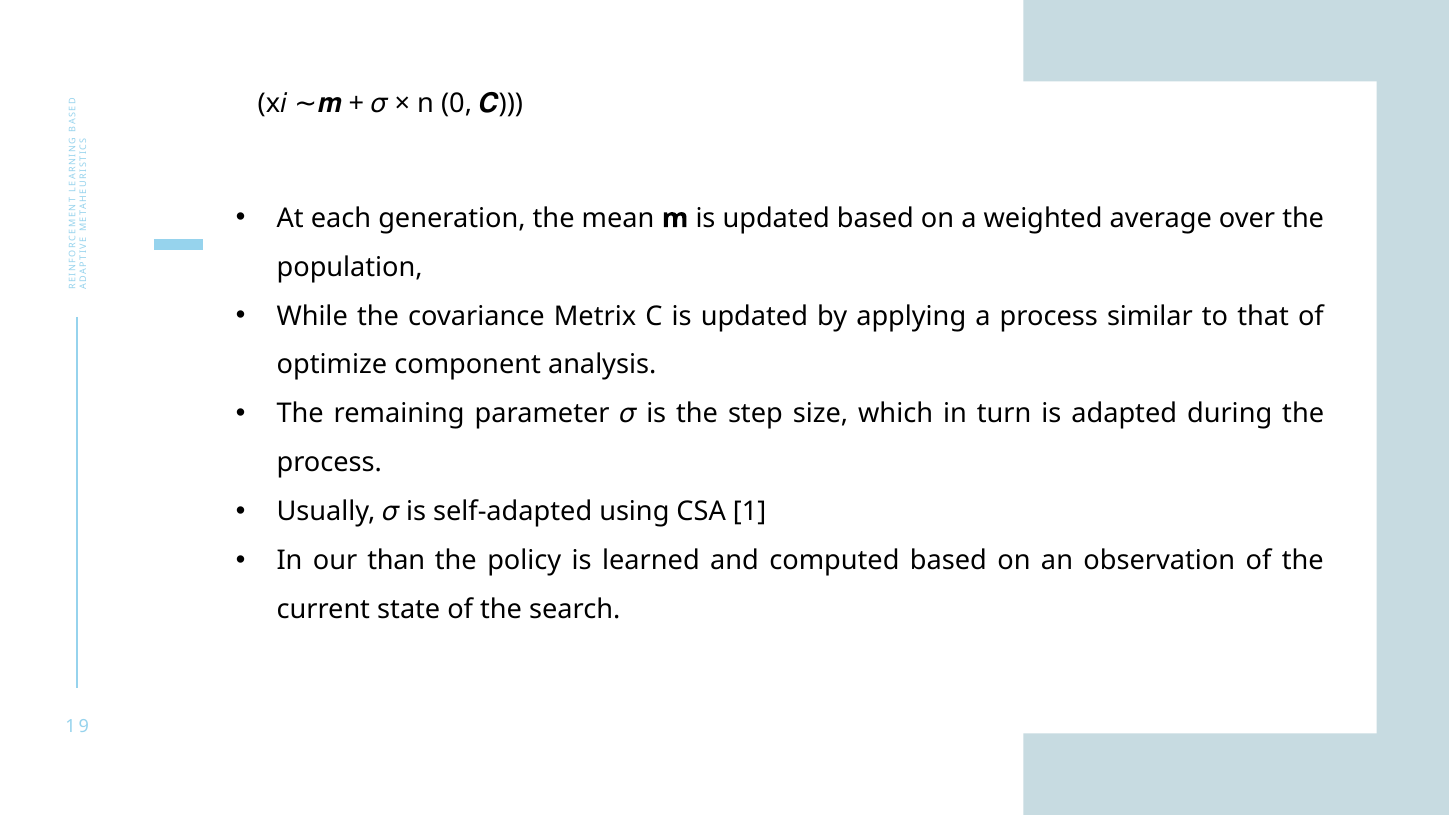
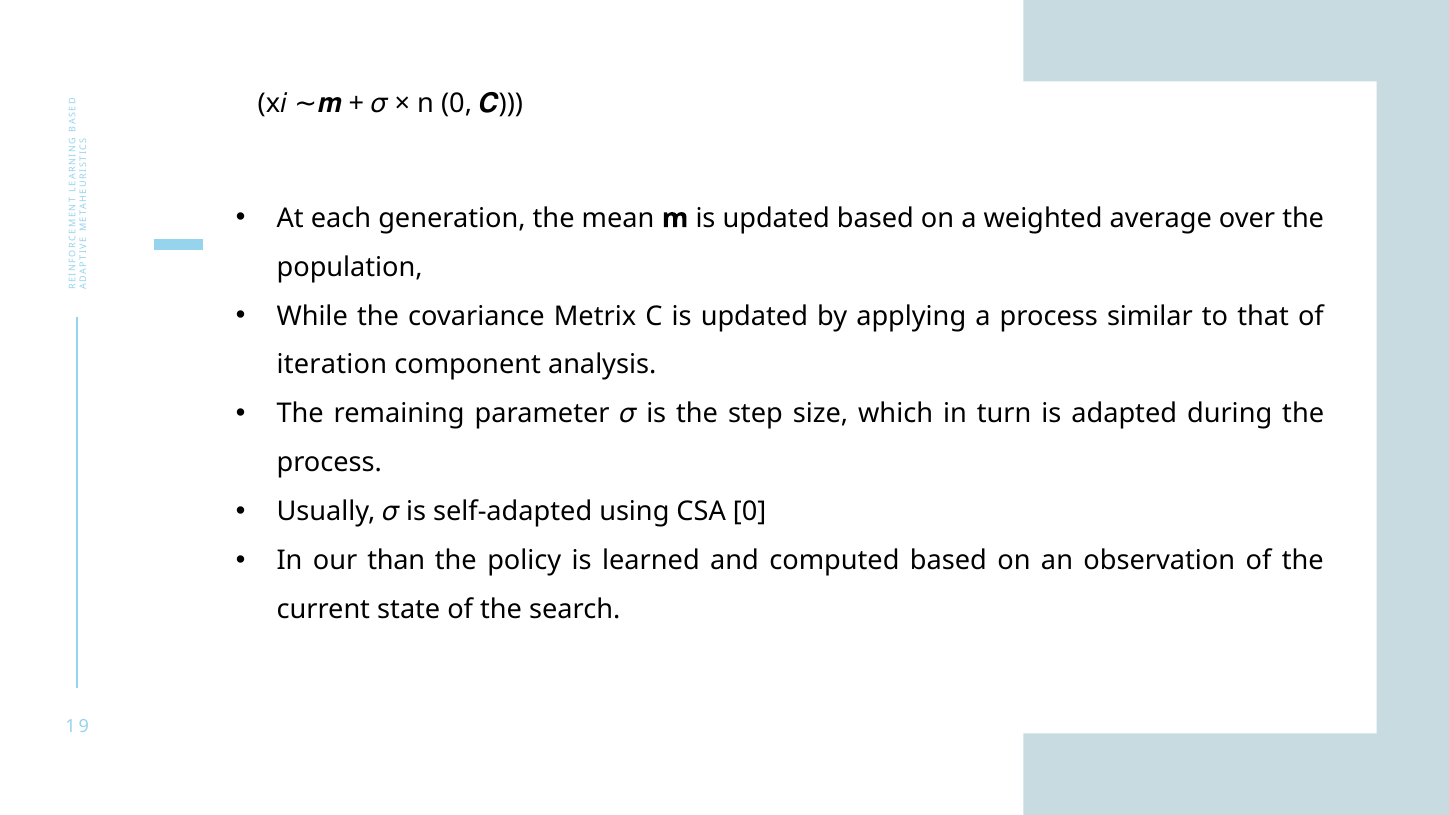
optimize: optimize -> iteration (332, 365)
CSA 1: 1 -> 0 (750, 512)
